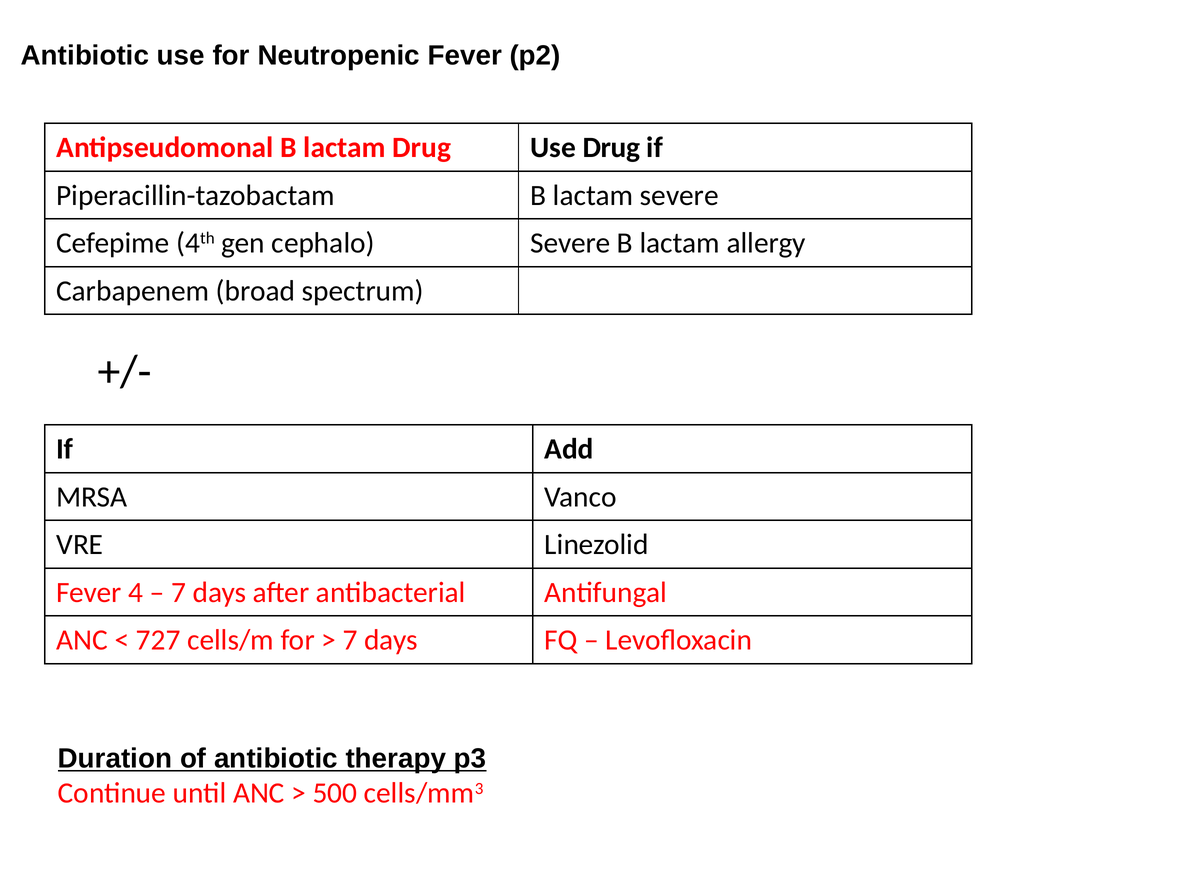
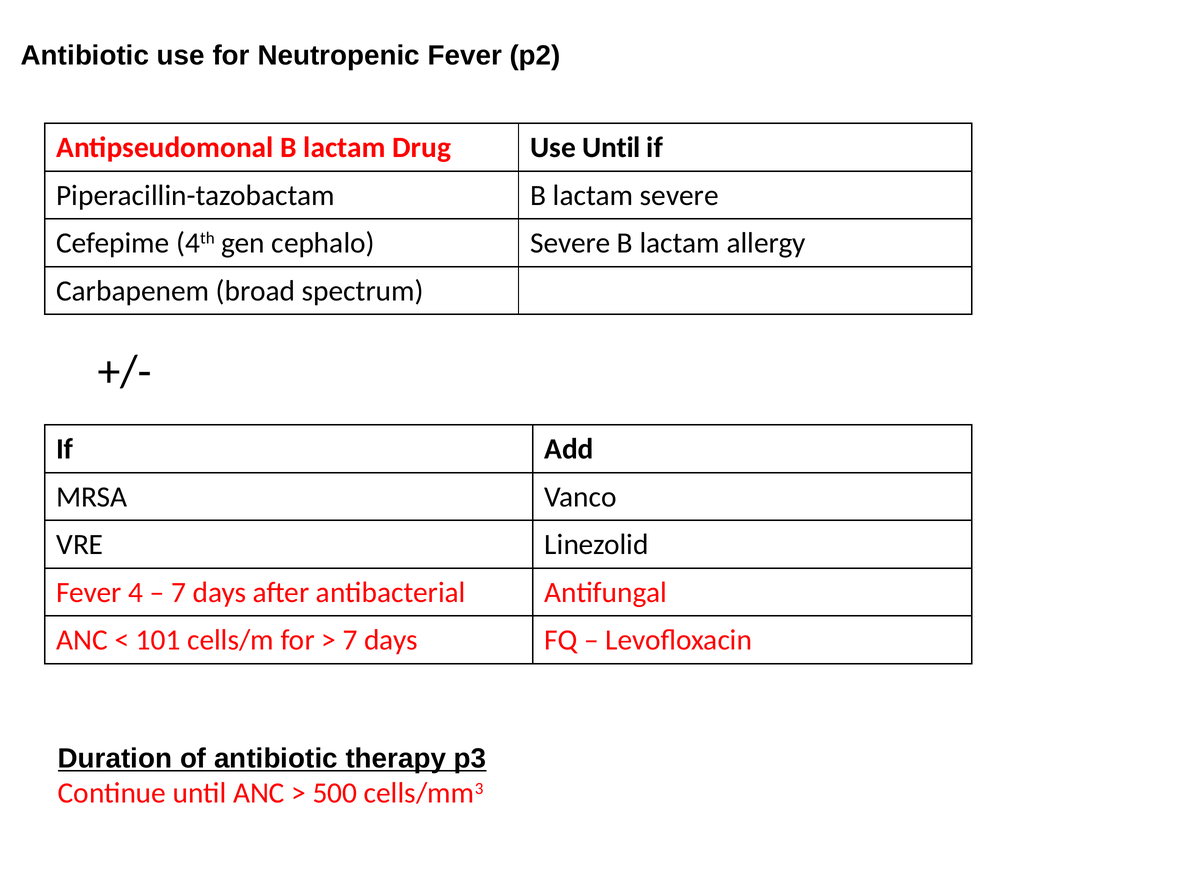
Use Drug: Drug -> Until (611, 148)
727: 727 -> 101 (158, 640)
